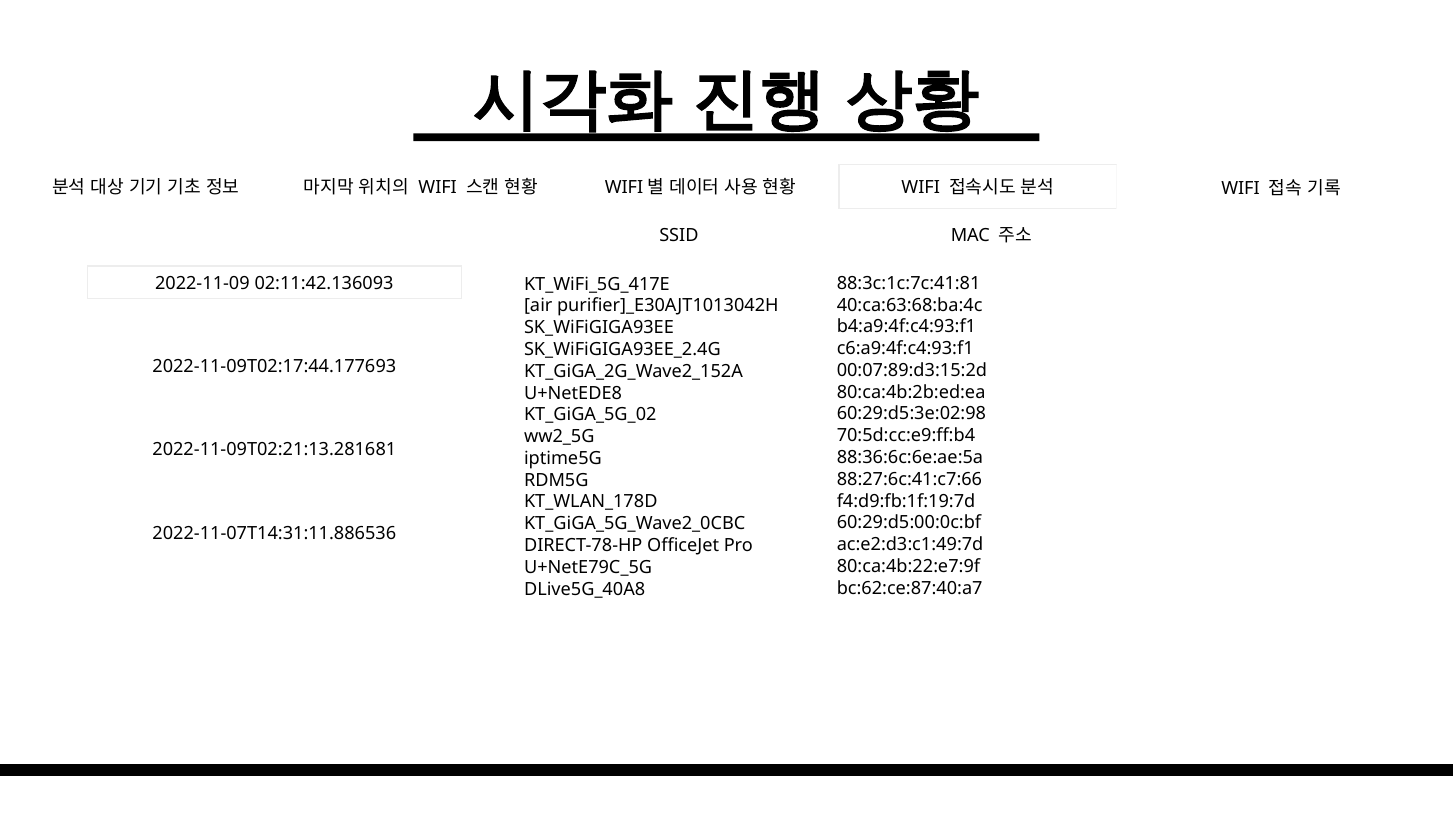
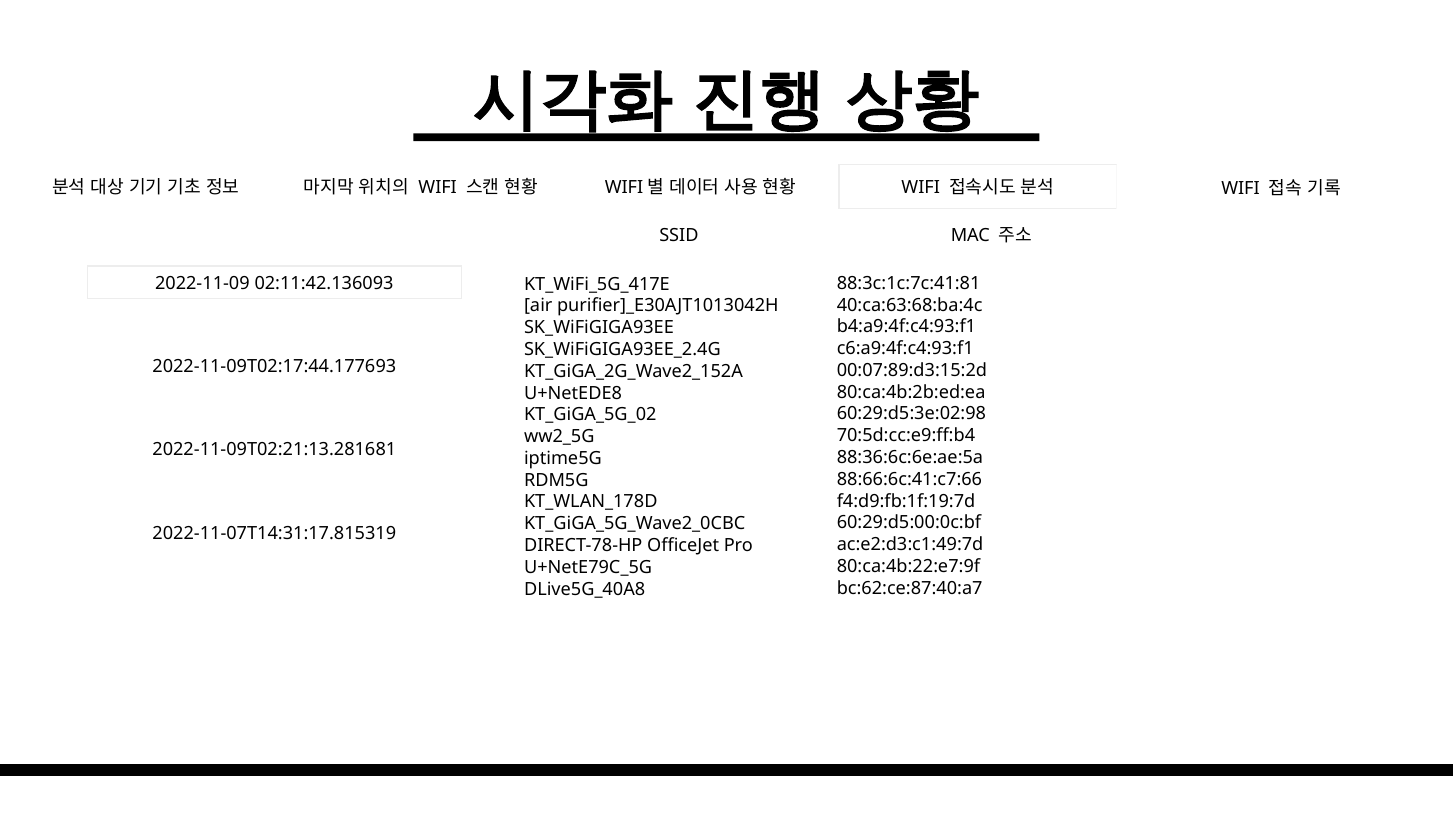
88:27:6c:41:c7:66: 88:27:6c:41:c7:66 -> 88:66:6c:41:c7:66 (909, 480)
2022-11-07T14:31:11.886536: 2022-11-07T14:31:11.886536 -> 2022-11-07T14:31:17.815319 (274, 533)
